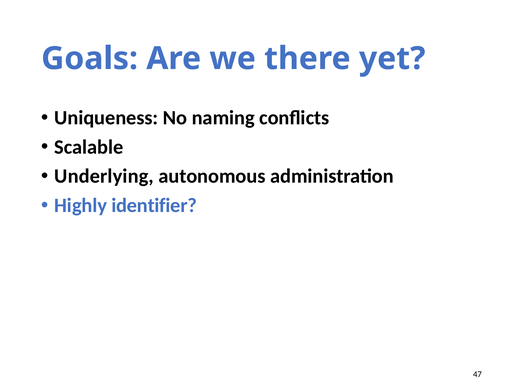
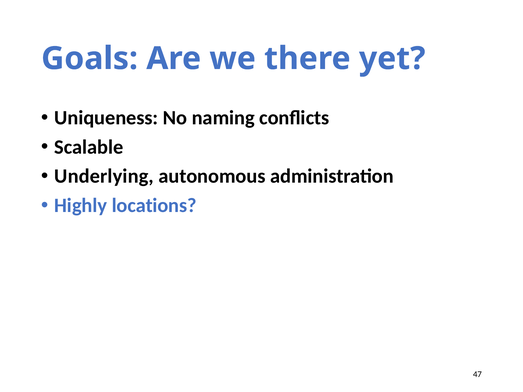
identifier: identifier -> locations (154, 206)
